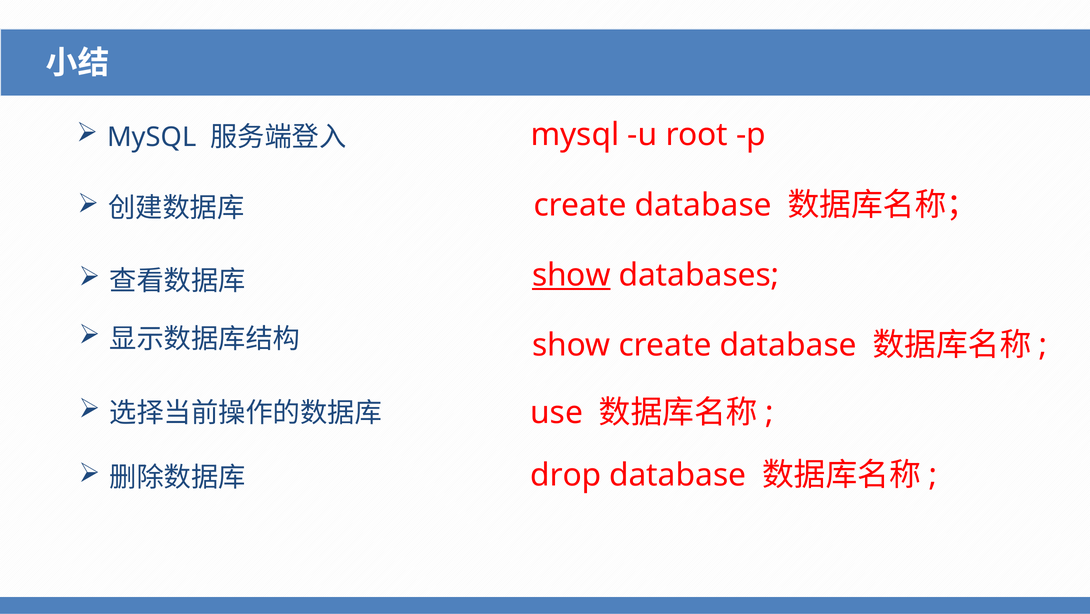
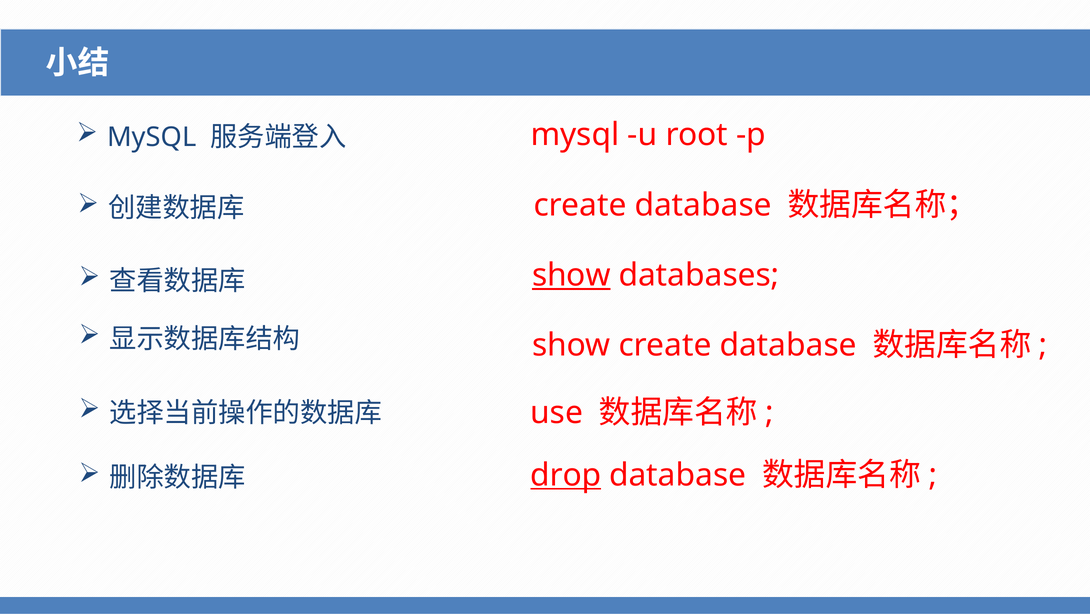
drop underline: none -> present (566, 475)
